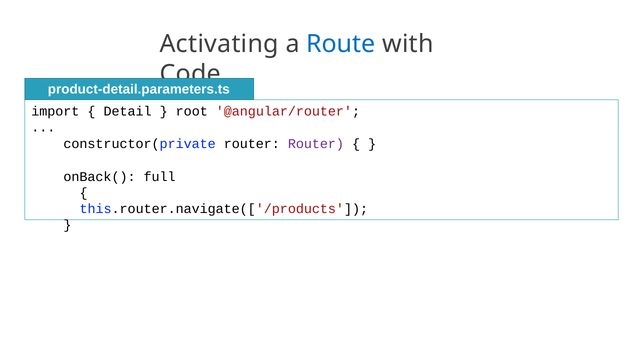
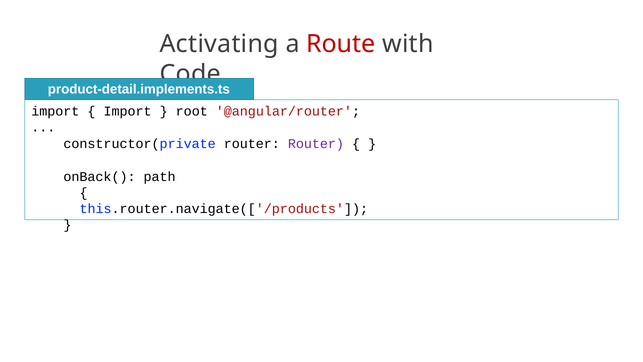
Route colour: blue -> red (341, 44)
product-detail.parameters.ts: product-detail.parameters.ts -> product-detail.implements.ts (139, 89)
Detail: Detail -> Import (128, 111)
full: full -> path (160, 177)
